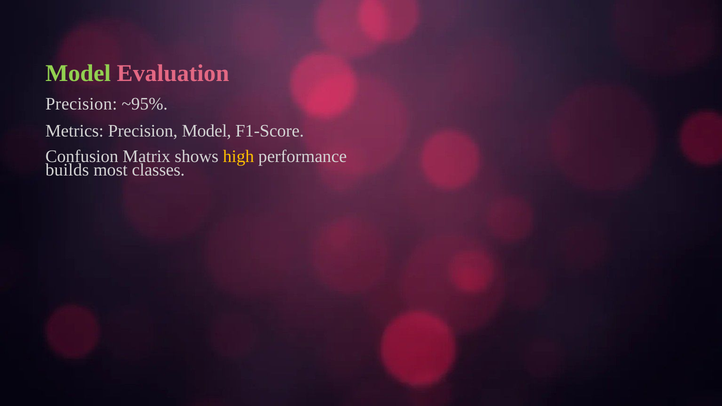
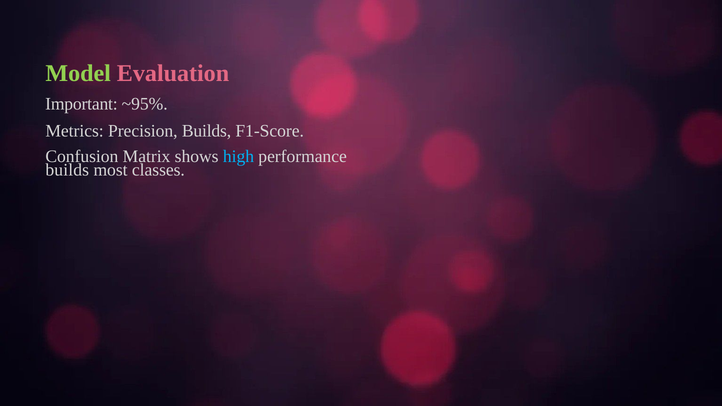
Precision: Precision -> Important (81, 104)
Precision Model: Model -> Builds (207, 131)
high colour: yellow -> light blue (238, 157)
